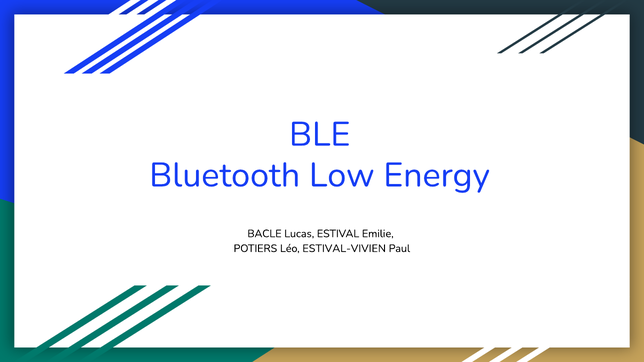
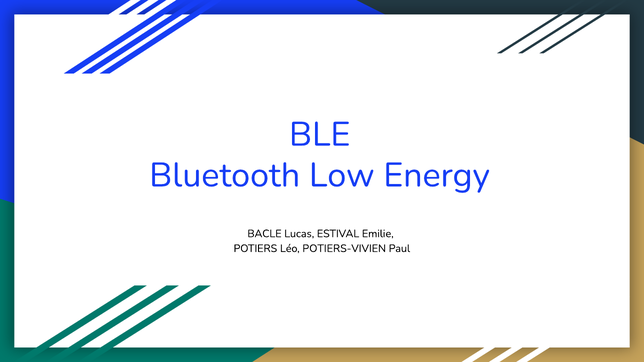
ESTIVAL-VIVIEN: ESTIVAL-VIVIEN -> POTIERS-VIVIEN (344, 249)
